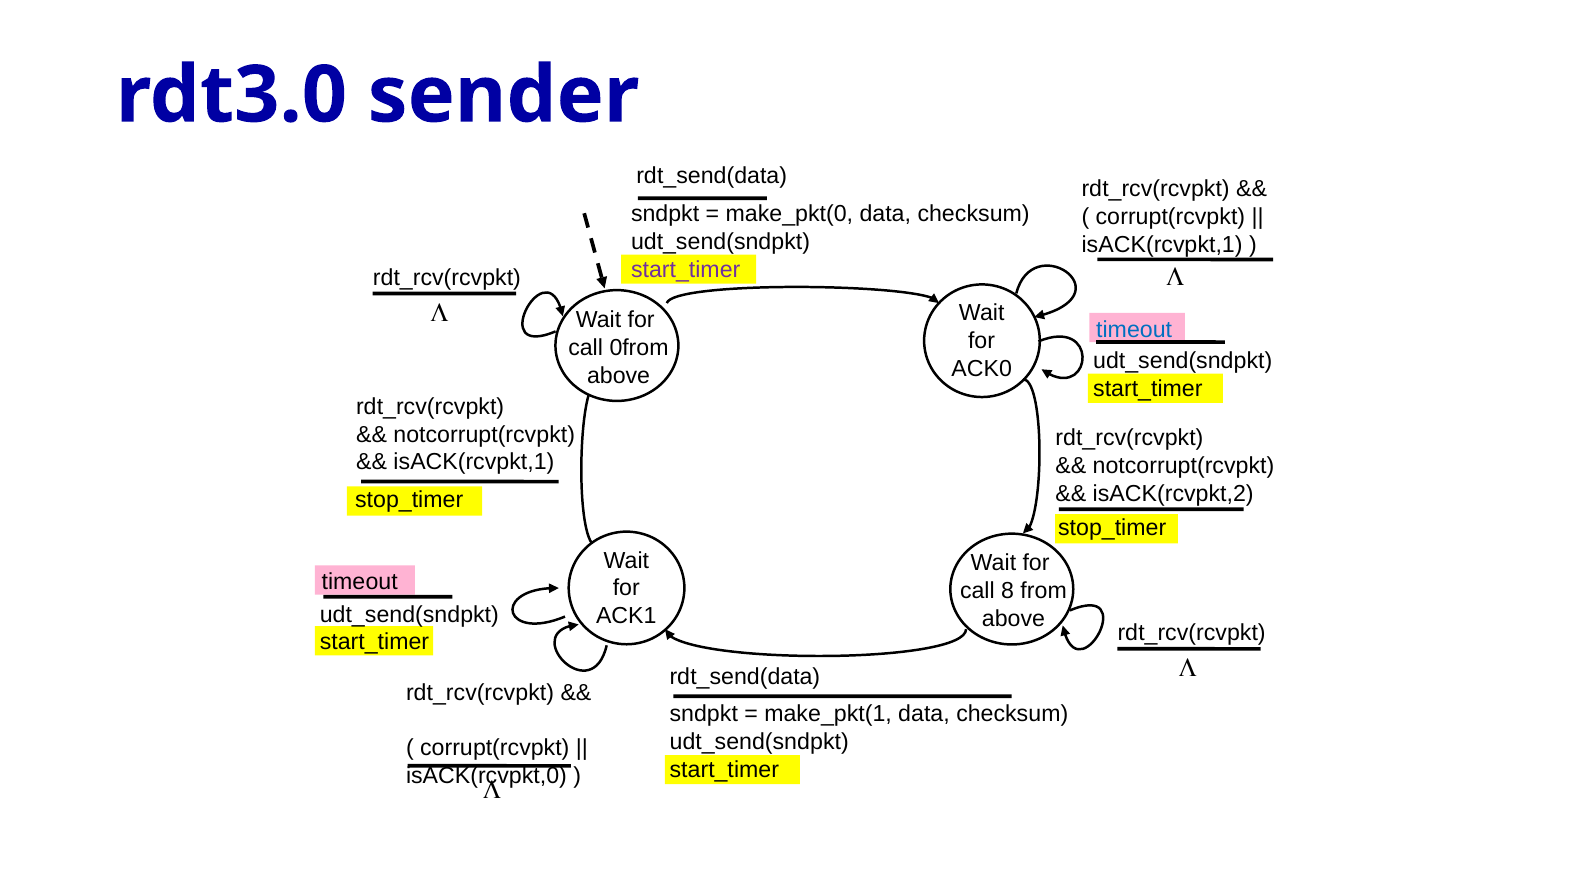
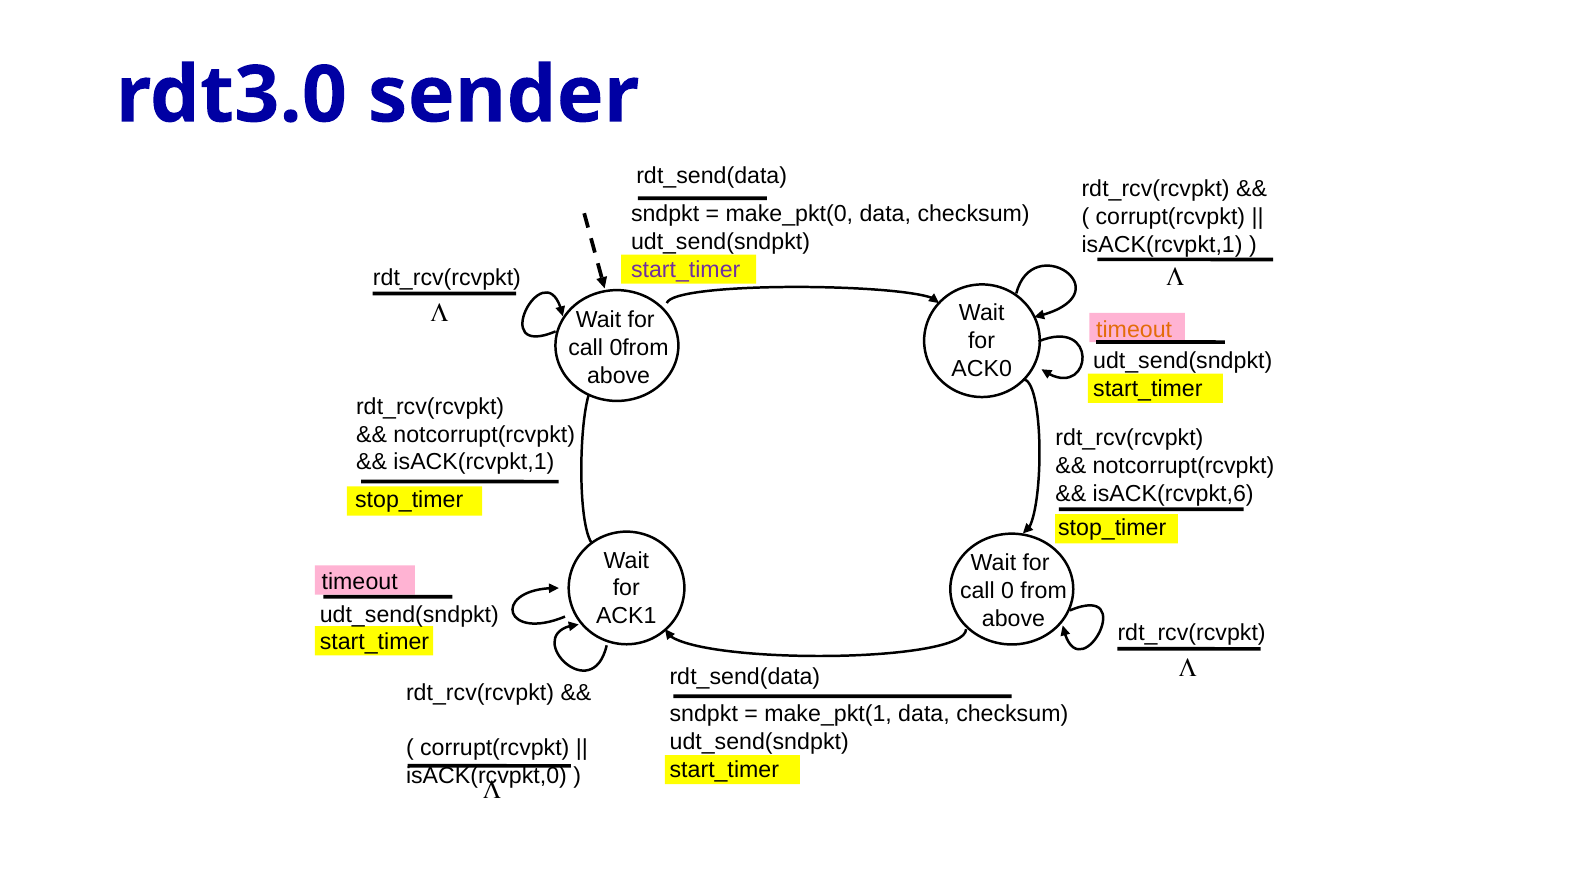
timeout colour: blue -> orange (1134, 330)
isACK(rcvpkt,2: isACK(rcvpkt,2 -> isACK(rcvpkt,6 (1173, 493)
8: 8 -> 0 (1008, 591)
